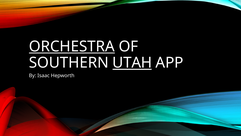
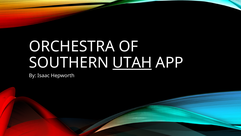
ORCHESTRA underline: present -> none (72, 46)
